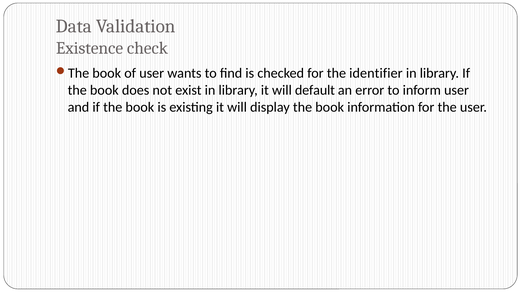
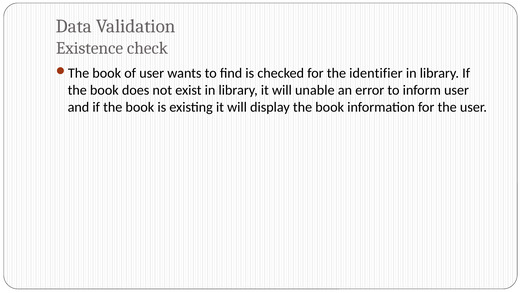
default: default -> unable (315, 90)
